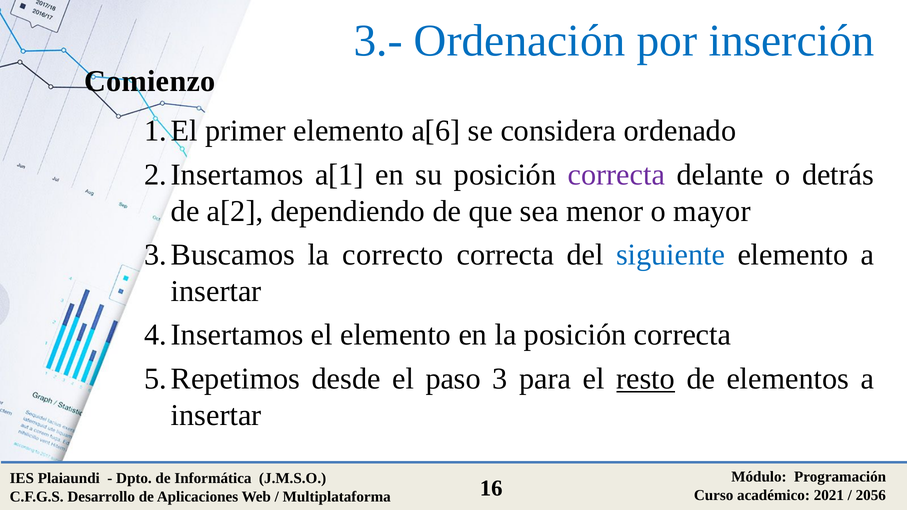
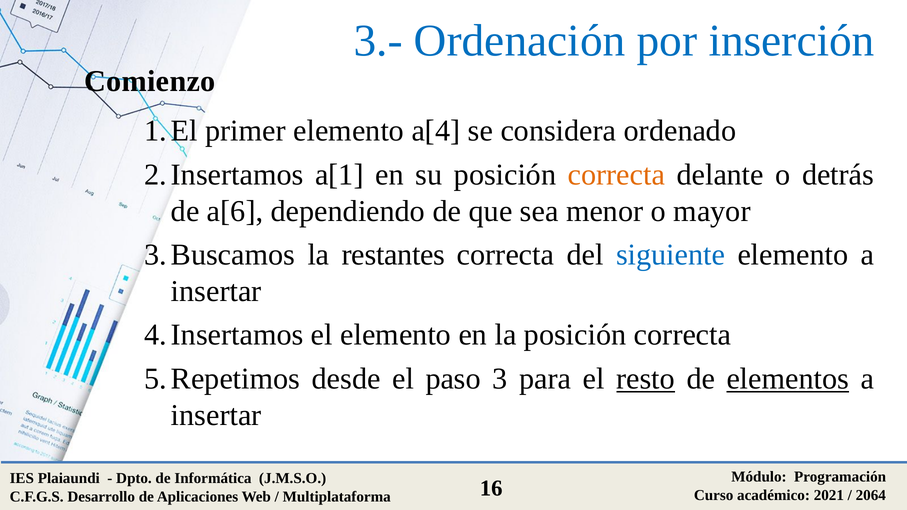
a[6: a[6 -> a[4 (436, 131)
correcta colour: purple -> orange (616, 175)
a[2: a[2 -> a[6 (235, 211)
correcto: correcto -> restantes (393, 255)
elementos underline: none -> present (788, 379)
2056: 2056 -> 2064 (871, 495)
